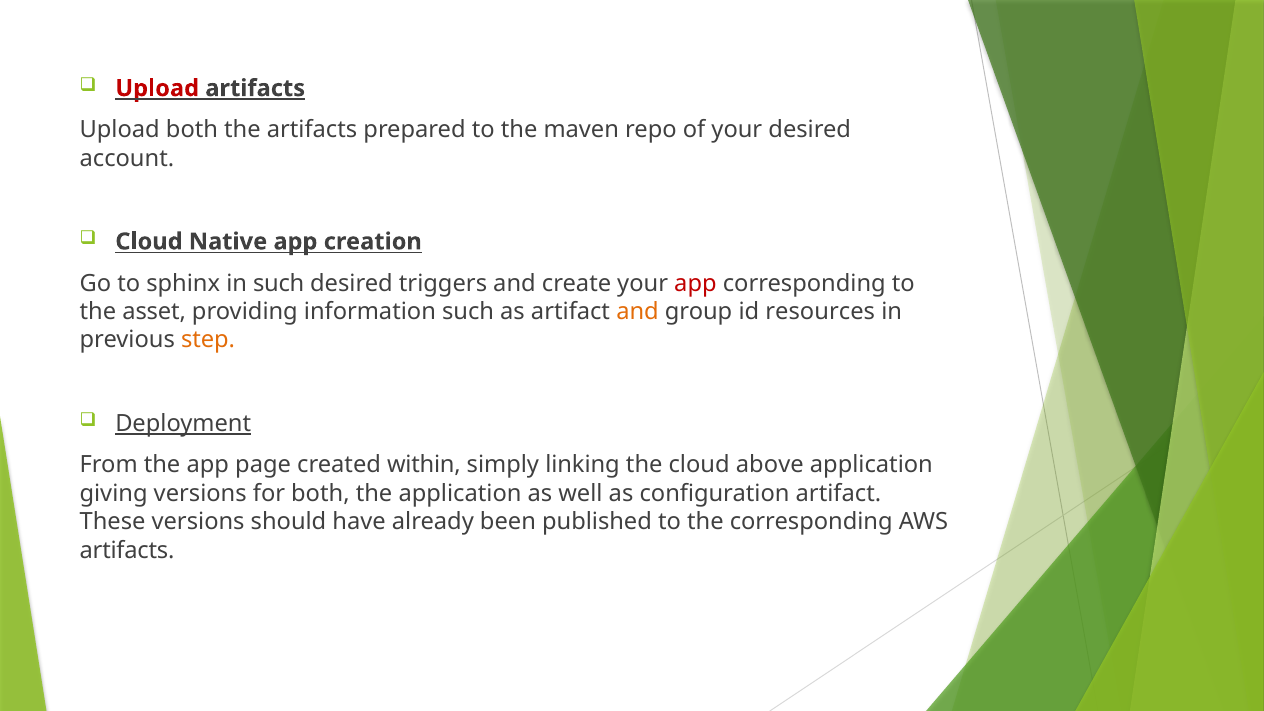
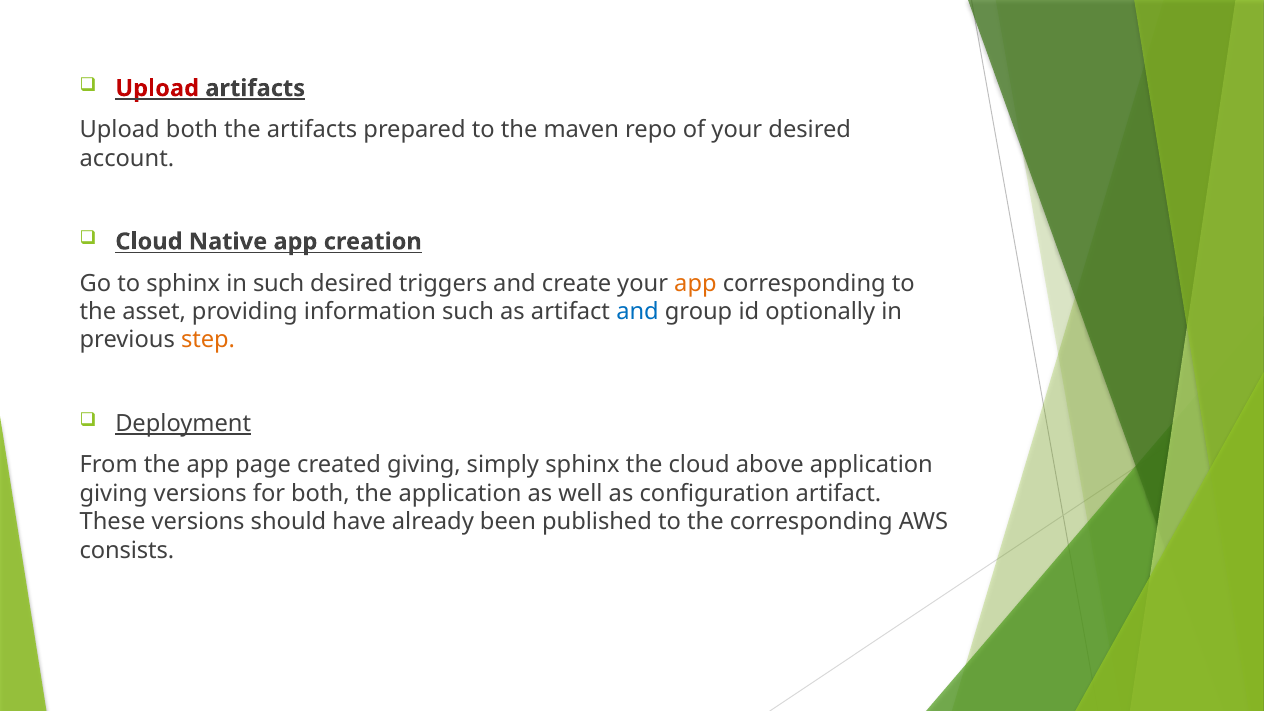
app colour: red -> orange (695, 283)
and colour: orange -> blue (637, 312)
resources: resources -> optionally (820, 312)
created within: within -> giving (424, 465)
simply linking: linking -> sphinx (582, 465)
artifacts: artifacts -> consists (127, 550)
